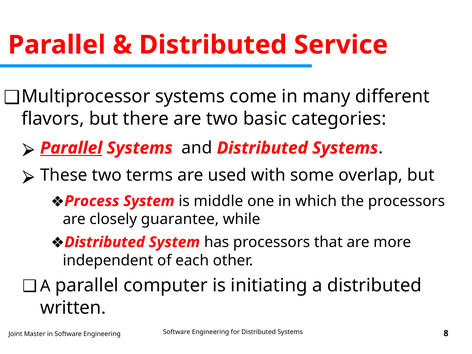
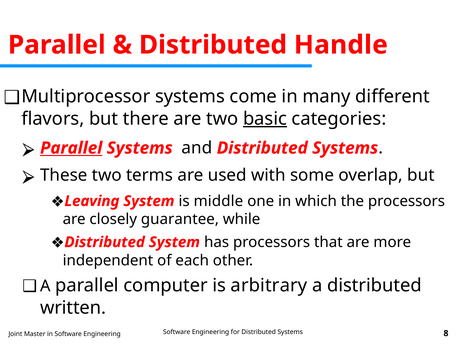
Service: Service -> Handle (341, 45)
basic underline: none -> present (265, 119)
Process: Process -> Leaving (92, 201)
initiating: initiating -> arbitrary (269, 286)
